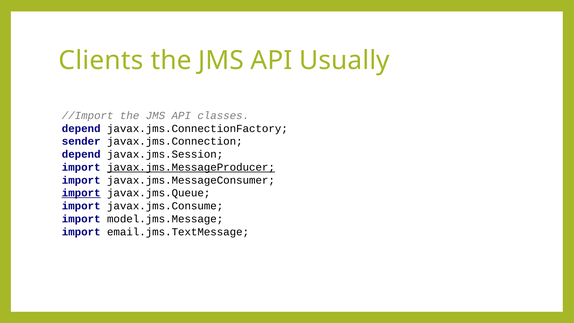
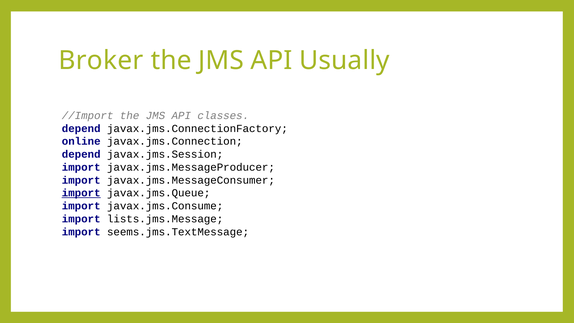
Clients: Clients -> Broker (101, 60)
sender: sender -> online (81, 141)
javax.jms.MessageProducer underline: present -> none (191, 167)
model.jms.Message: model.jms.Message -> lists.jms.Message (165, 219)
email.jms.TextMessage: email.jms.TextMessage -> seems.jms.TextMessage (178, 232)
